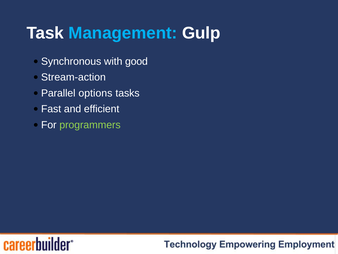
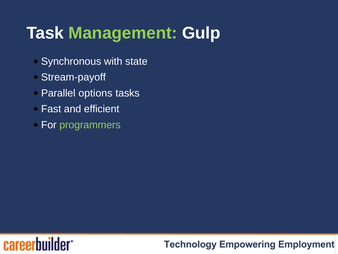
Management colour: light blue -> light green (123, 33)
good: good -> state (136, 61)
Stream-action: Stream-action -> Stream-payoff (73, 77)
